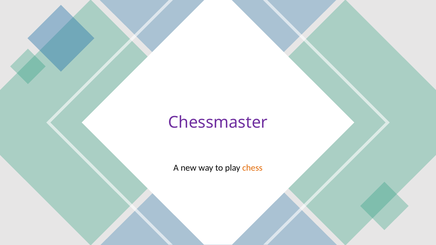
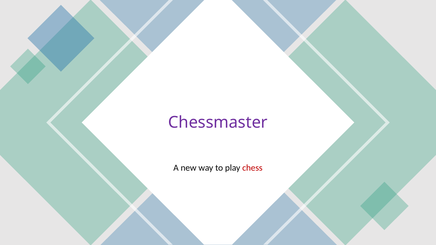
chess colour: orange -> red (252, 168)
